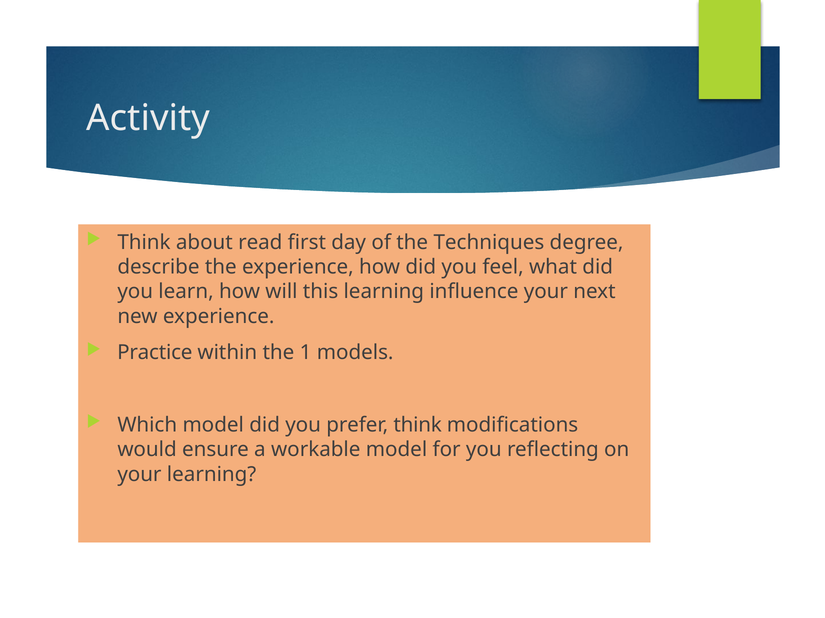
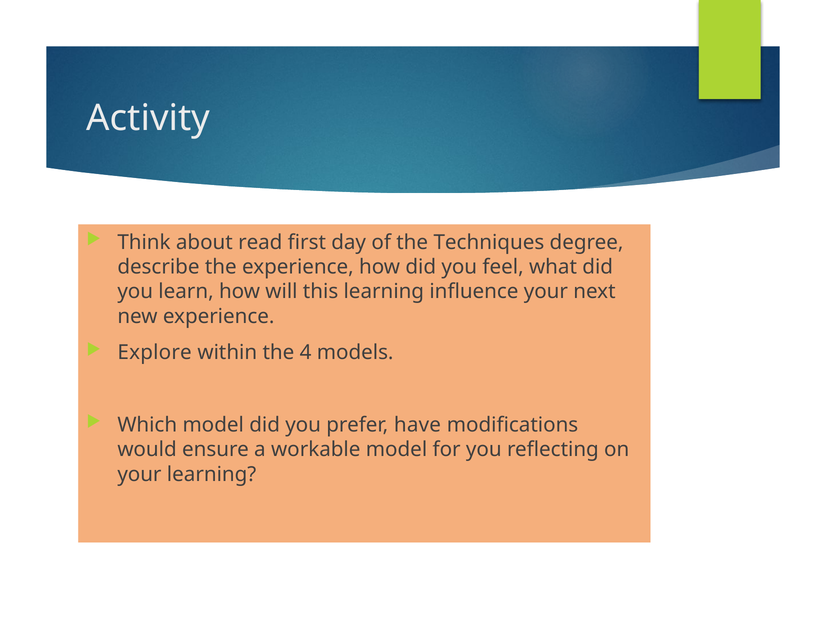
Practice: Practice -> Explore (155, 353)
1: 1 -> 4 (306, 353)
prefer think: think -> have (417, 425)
